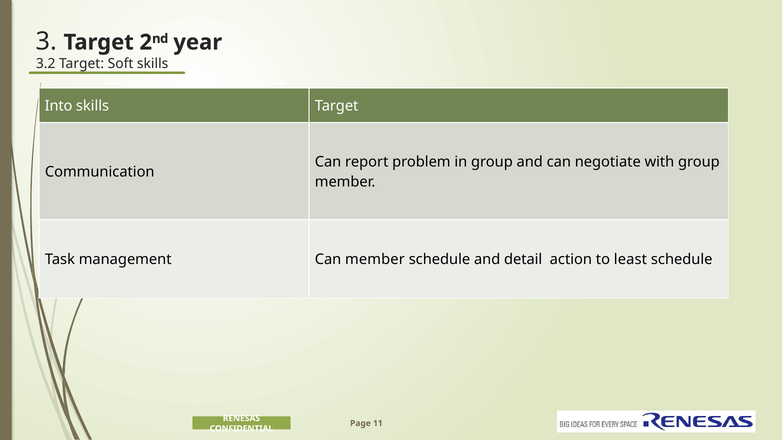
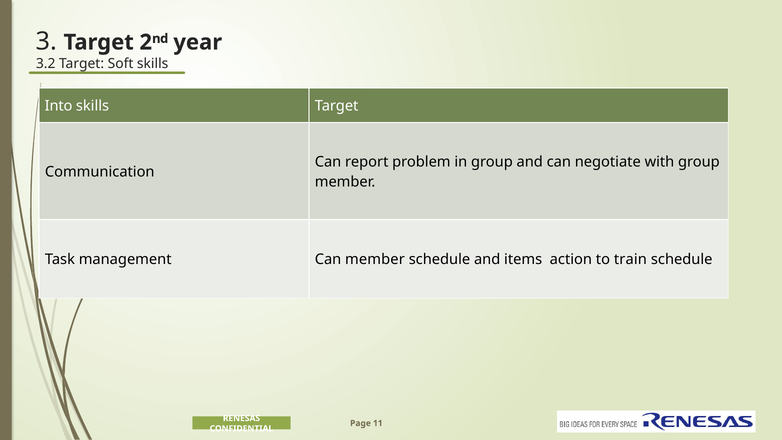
detail: detail -> items (523, 260)
least: least -> train (630, 260)
